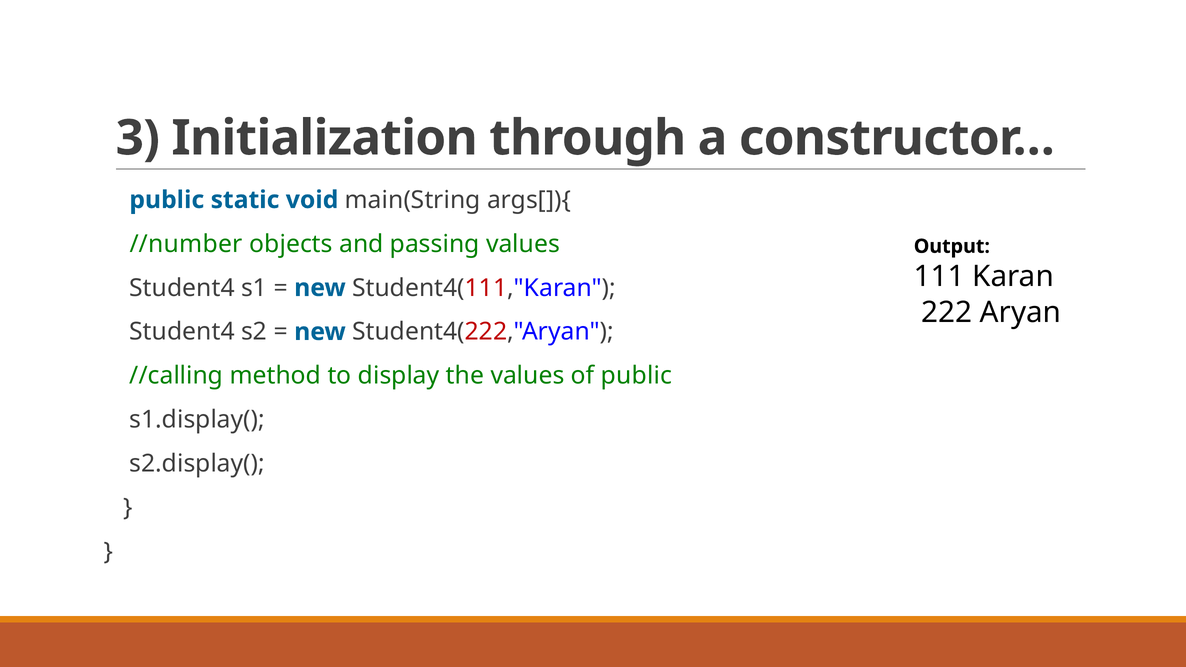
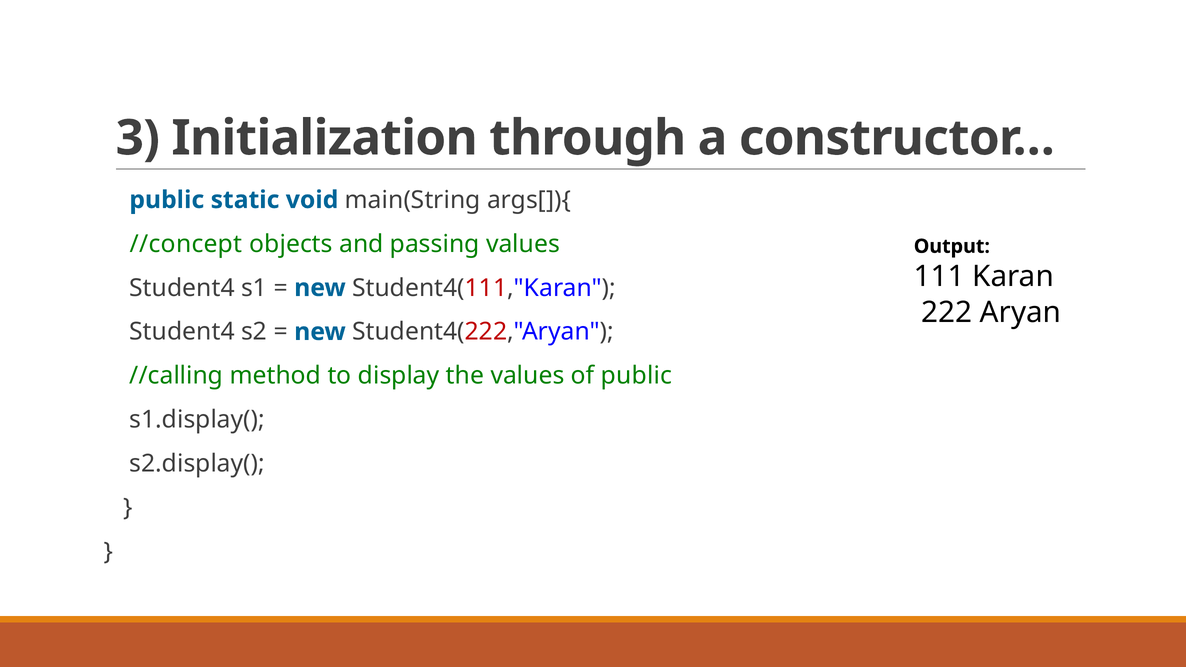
//number: //number -> //concept (186, 244)
